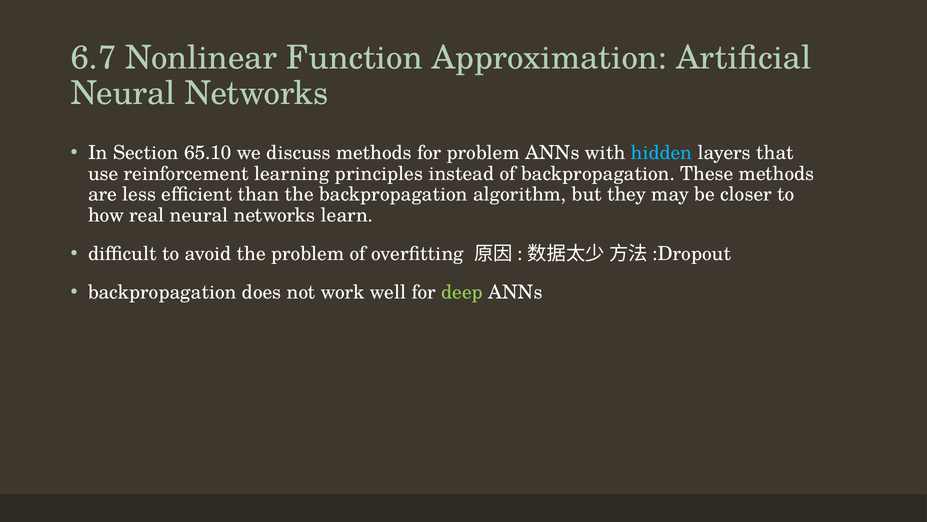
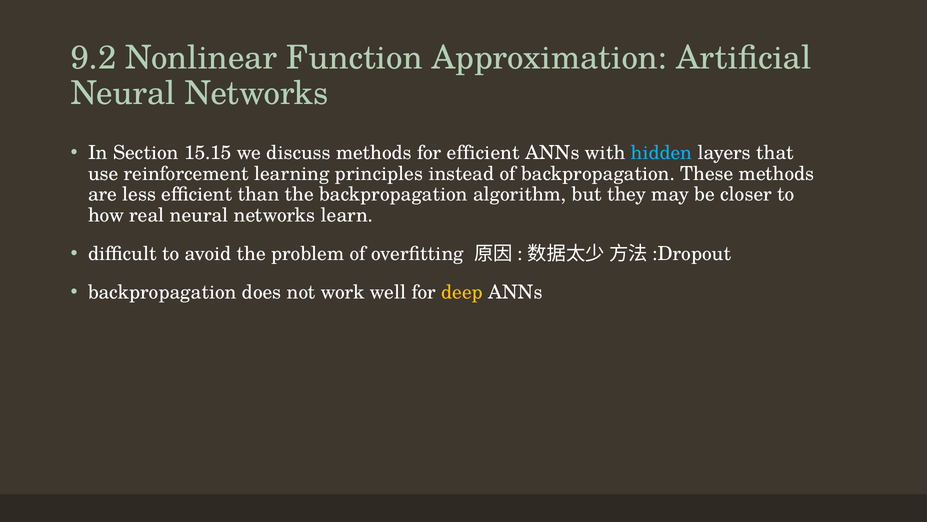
6.7: 6.7 -> 9.2 (93, 58)
65.10: 65.10 -> 15.15 (208, 153)
for problem: problem -> efficient (483, 153)
deep colour: light green -> yellow (462, 292)
